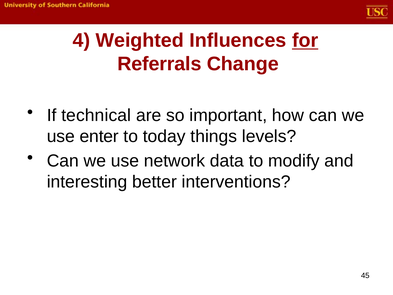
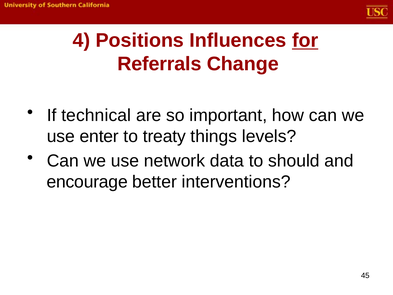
Weighted: Weighted -> Positions (140, 40)
today: today -> treaty (164, 136)
modify: modify -> should (294, 161)
interesting: interesting -> encourage (87, 182)
